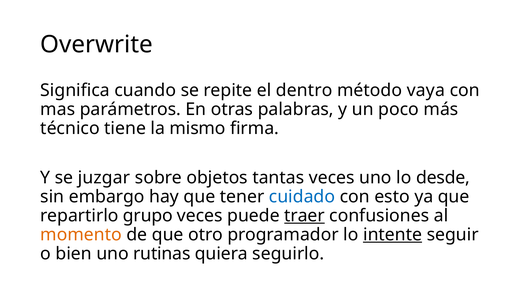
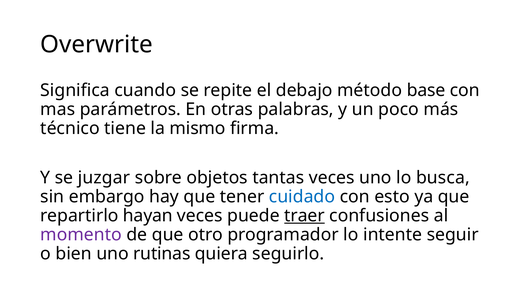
dentro: dentro -> debajo (304, 91)
vaya: vaya -> base (426, 91)
desde: desde -> busca (443, 178)
grupo: grupo -> hayan (148, 216)
momento colour: orange -> purple (81, 235)
intente underline: present -> none (393, 235)
